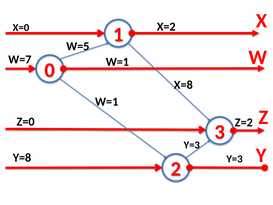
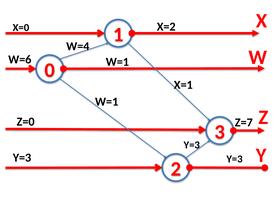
W=5: W=5 -> W=4 (78, 46)
W=7: W=7 -> W=6 (20, 59)
X=8: X=8 -> X=1 (183, 85)
Z=2: Z=2 -> Z=7 (244, 122)
Y=8: Y=8 -> Y=3 (22, 158)
